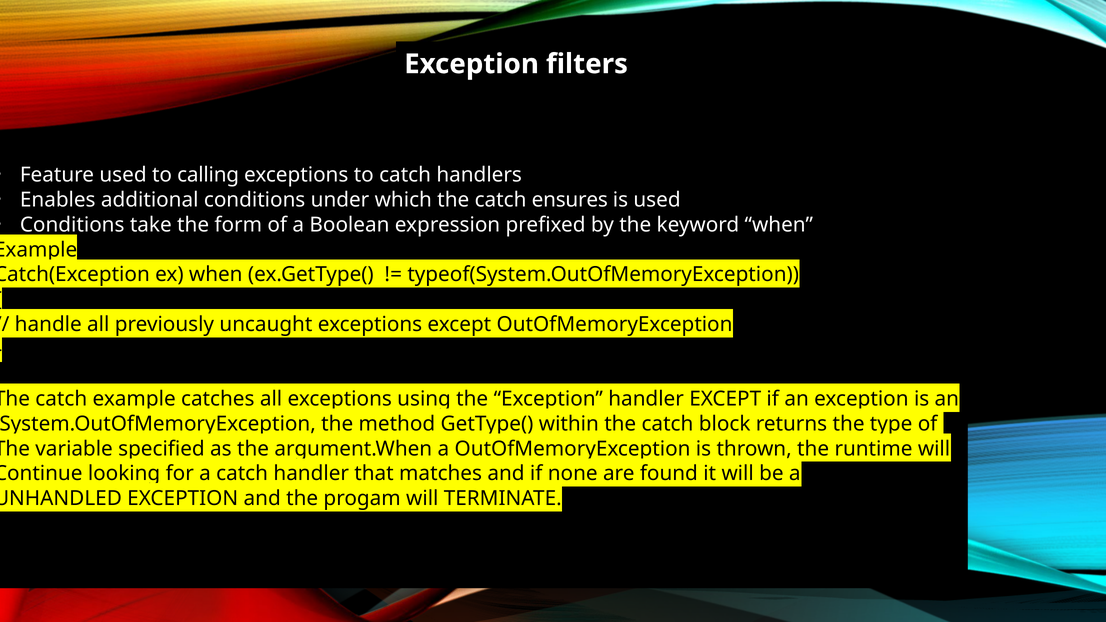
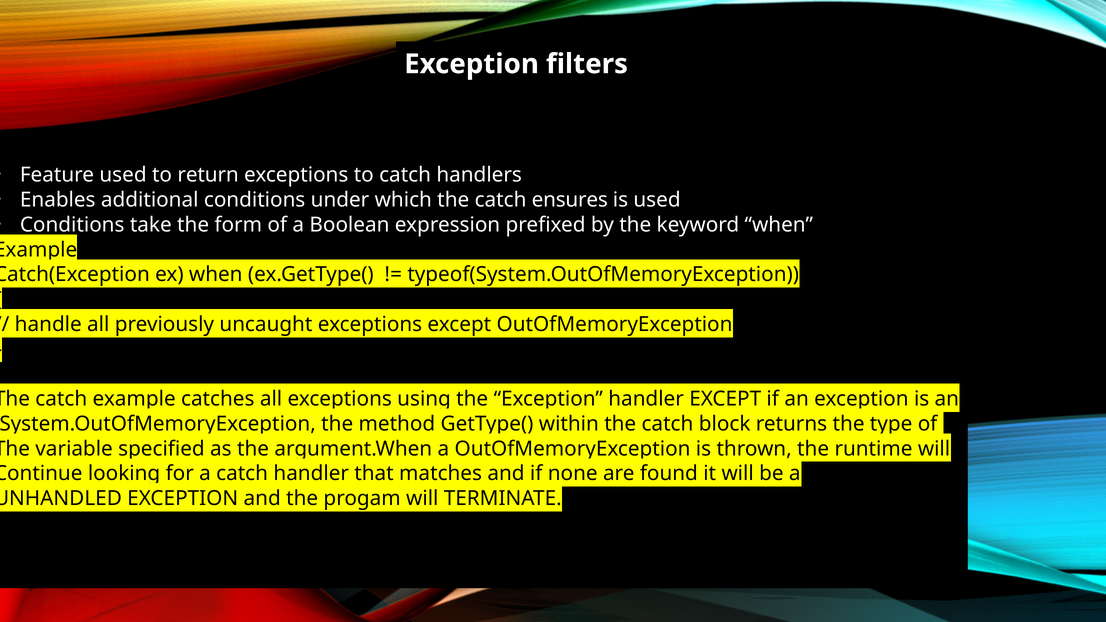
calling: calling -> return (208, 175)
